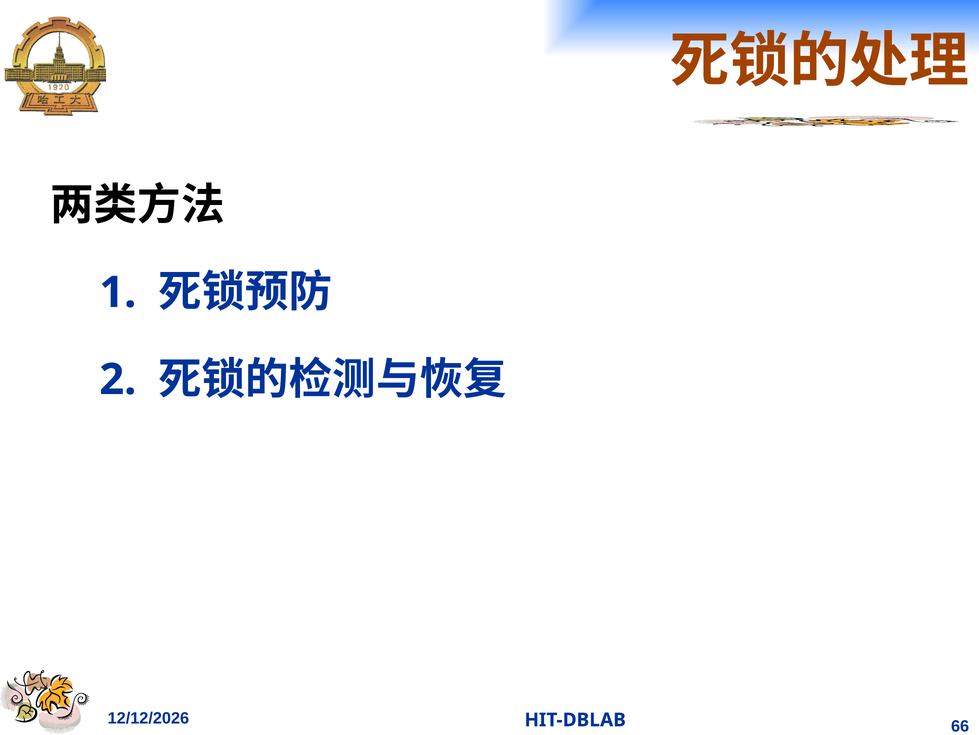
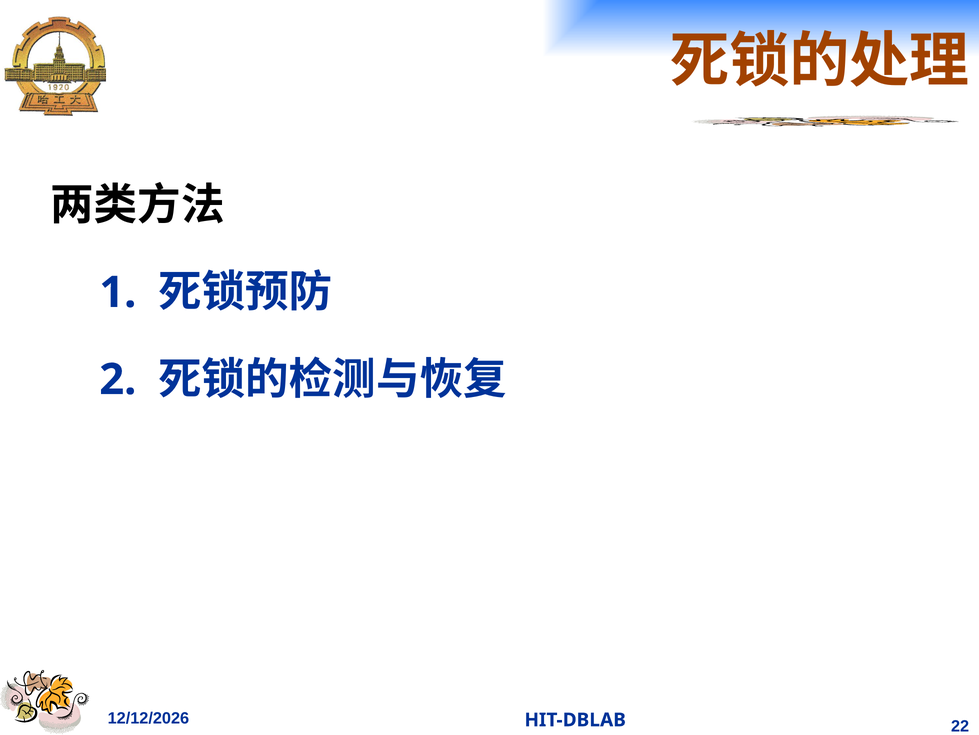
66: 66 -> 22 (960, 726)
